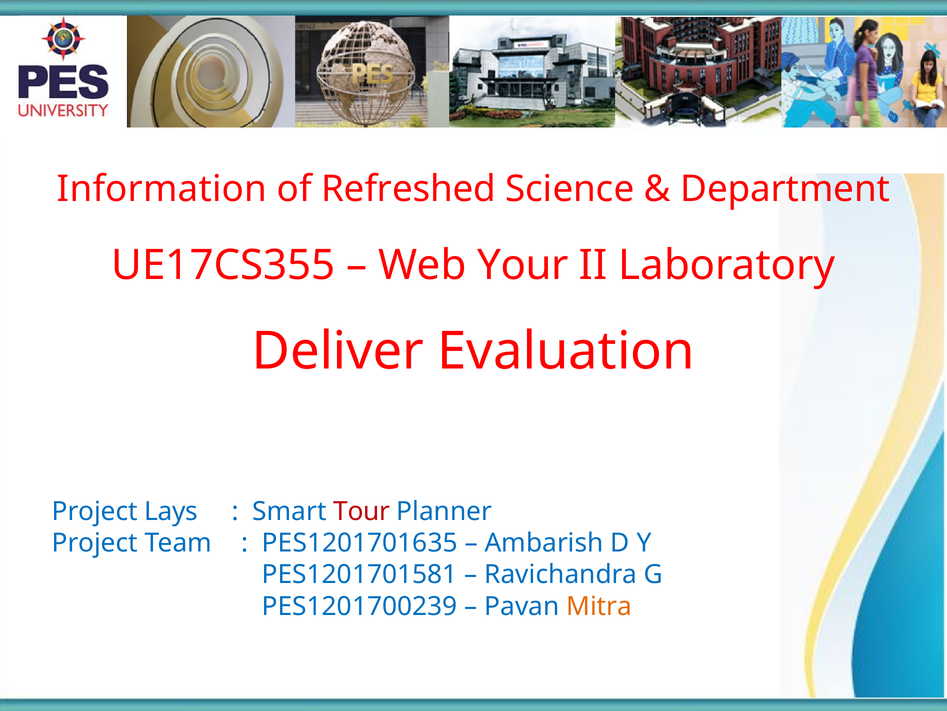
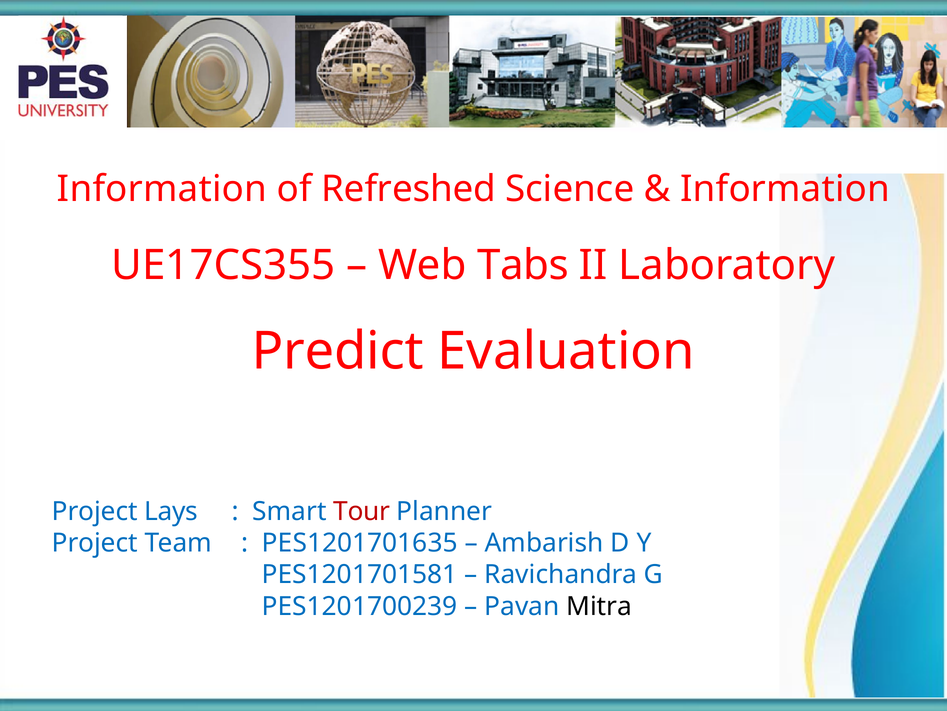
Department: Department -> Information (785, 189)
Your: Your -> Tabs (523, 265)
Deliver: Deliver -> Predict (338, 351)
Mitra colour: orange -> black (599, 606)
